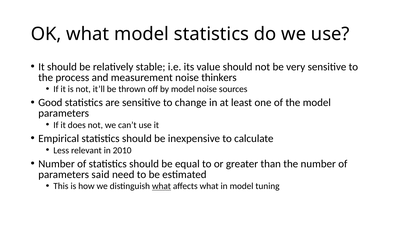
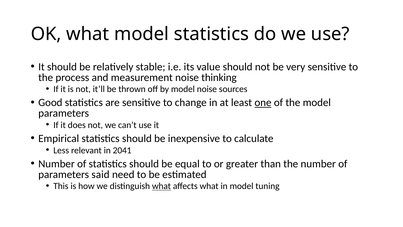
thinkers: thinkers -> thinking (219, 77)
one underline: none -> present (263, 103)
2010: 2010 -> 2041 (122, 150)
